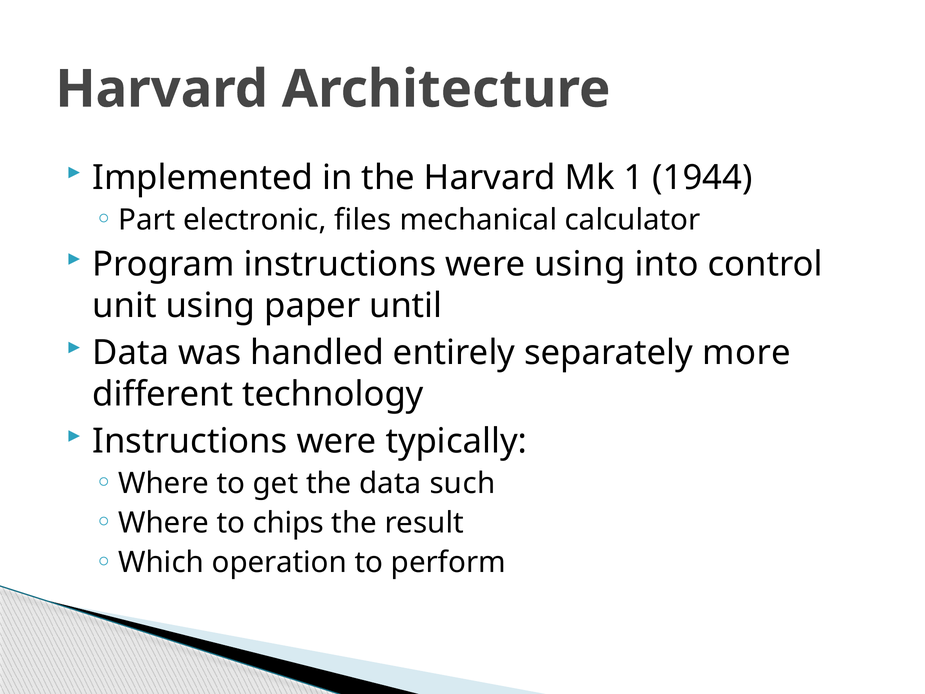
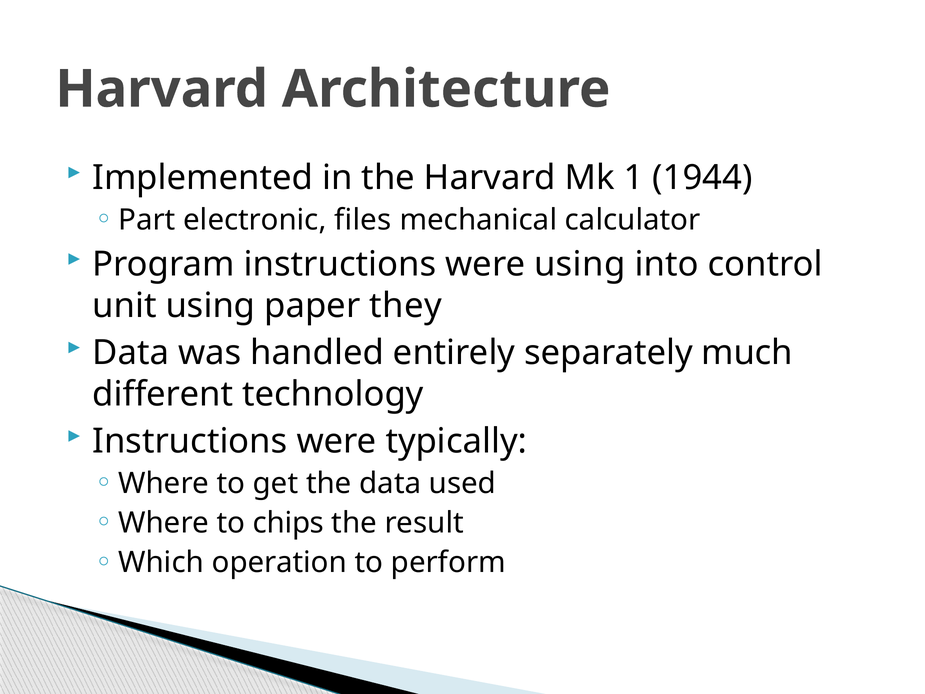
until: until -> they (406, 306)
more: more -> much (747, 353)
such: such -> used (463, 483)
